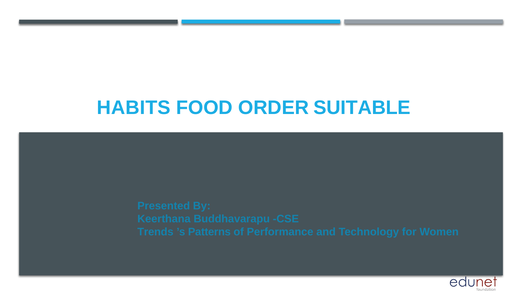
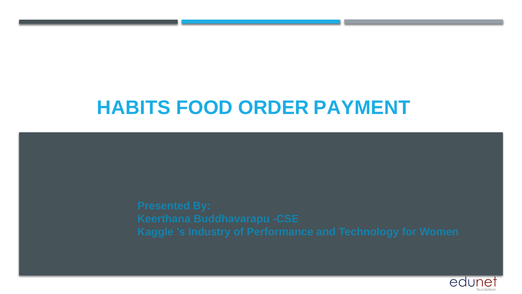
SUITABLE: SUITABLE -> PAYMENT (362, 108)
Trends: Trends -> Kaggle (155, 232)
Patterns: Patterns -> Industry (209, 232)
